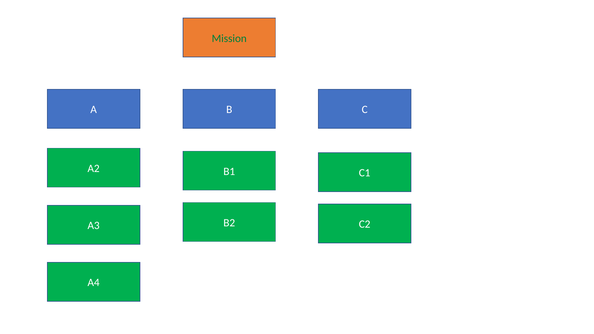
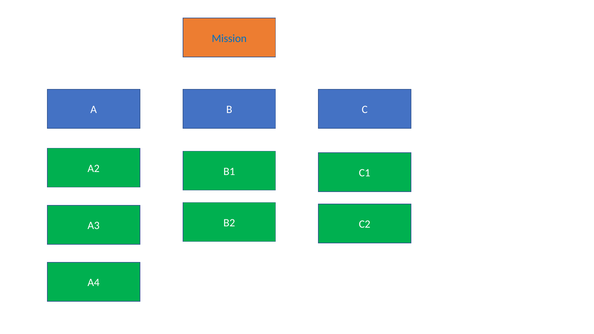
Mission colour: green -> blue (229, 38)
